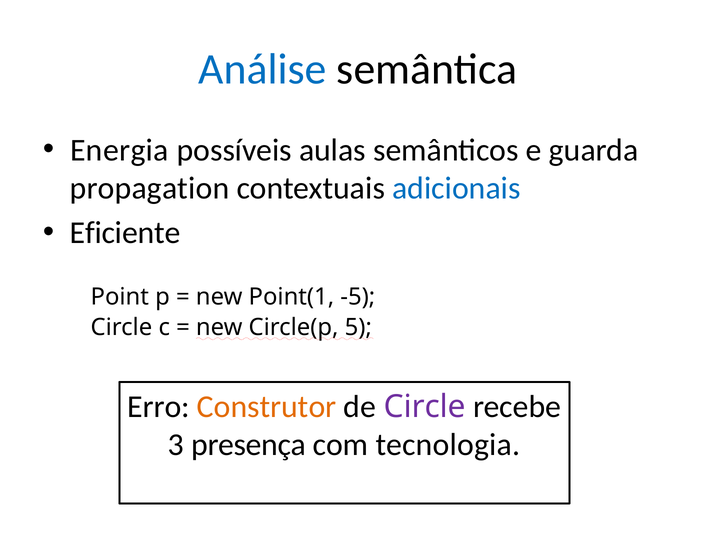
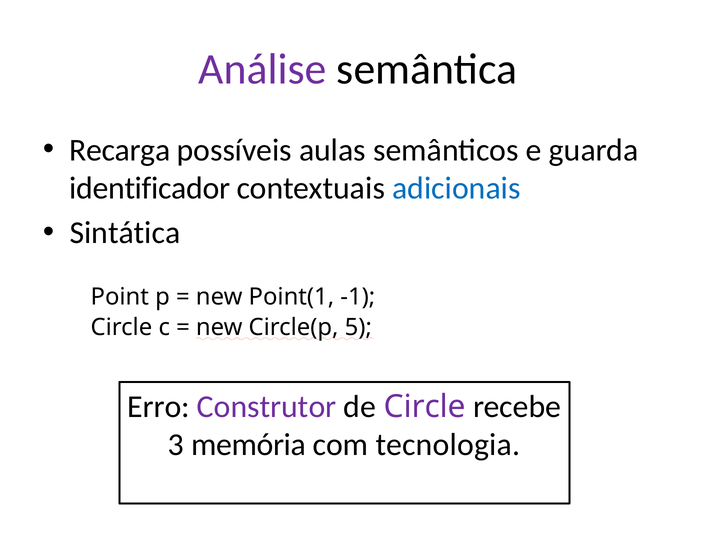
Análise colour: blue -> purple (262, 69)
Energia: Energia -> Recarga (120, 150)
propagation: propagation -> identificador (150, 188)
Eficiente: Eficiente -> Sintática (125, 233)
-5: -5 -> -1 (358, 297)
Construtor colour: orange -> purple (267, 407)
presença: presença -> memória (249, 445)
